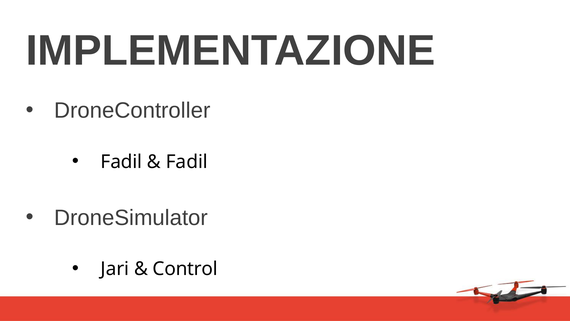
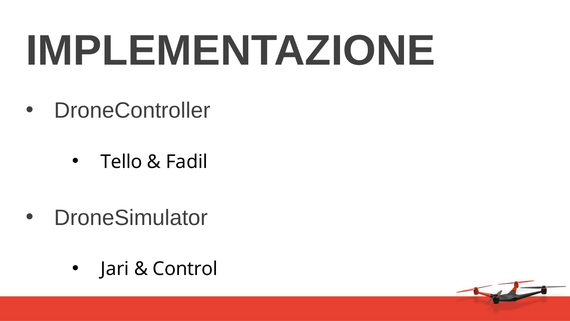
Fadil: Fadil -> Tello (121, 162)
